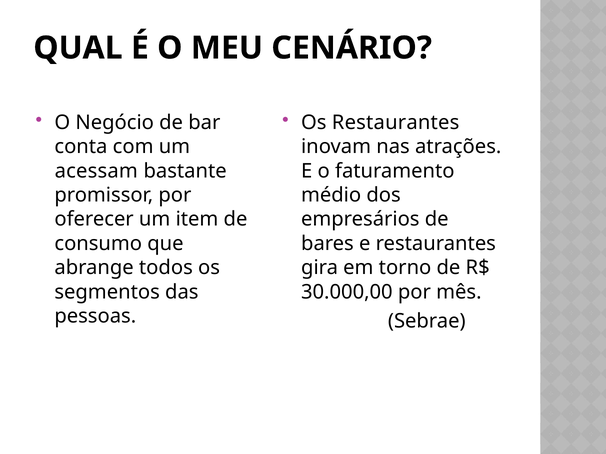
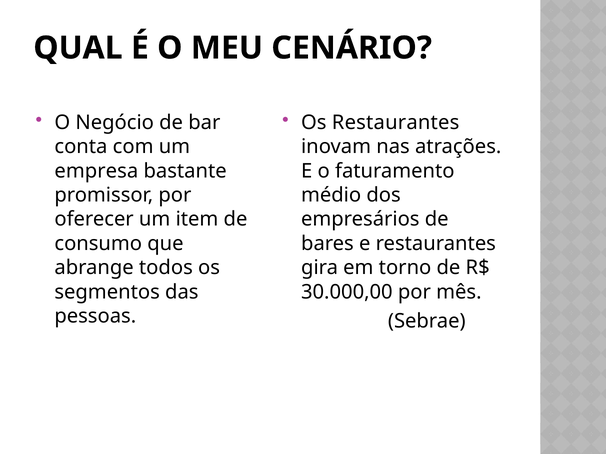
acessam: acessam -> empresa (96, 171)
